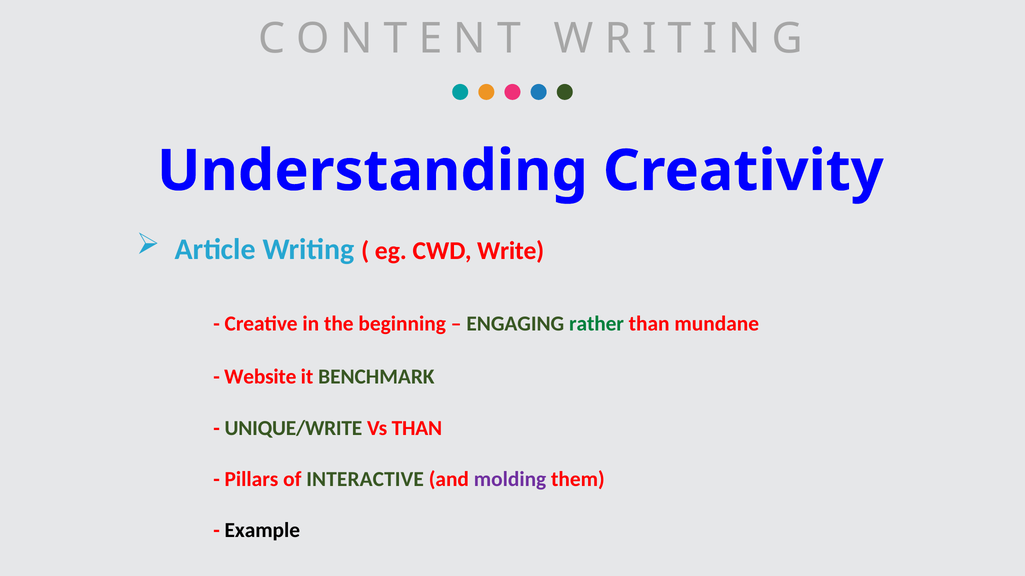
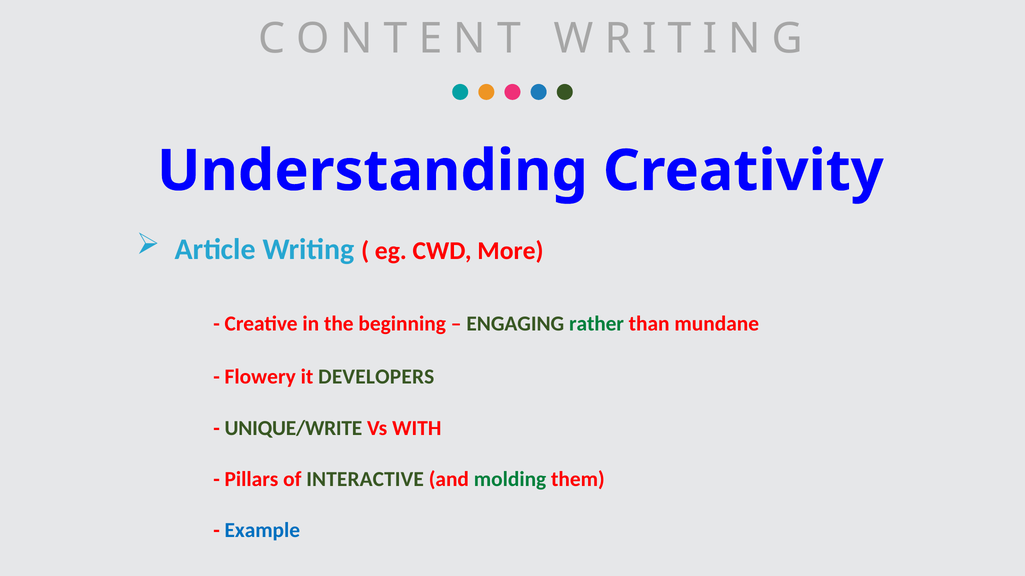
Write: Write -> More (510, 251)
Website: Website -> Flowery (260, 377)
BENCHMARK: BENCHMARK -> DEVELOPERS (376, 377)
Vs THAN: THAN -> WITH (417, 428)
molding colour: purple -> green (510, 480)
Example colour: black -> blue (262, 531)
